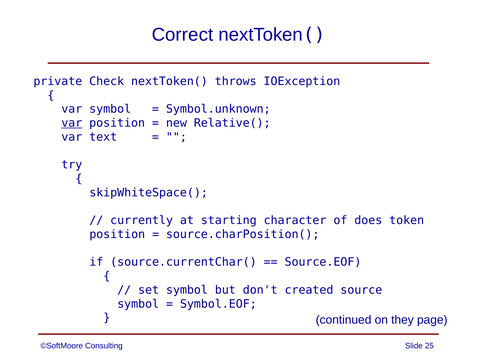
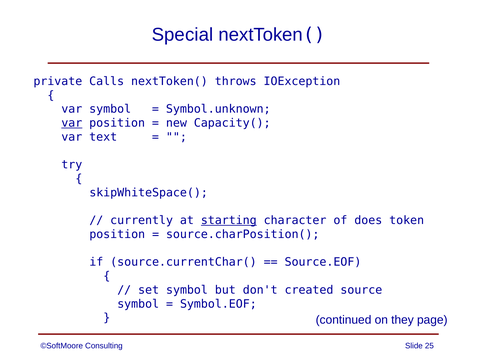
Correct: Correct -> Special (182, 35)
Check: Check -> Calls (107, 81)
Relative(: Relative( -> Capacity( (232, 123)
starting underline: none -> present (229, 220)
